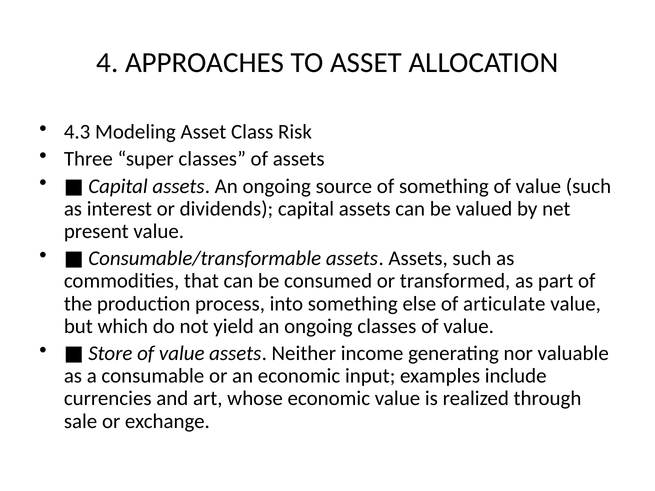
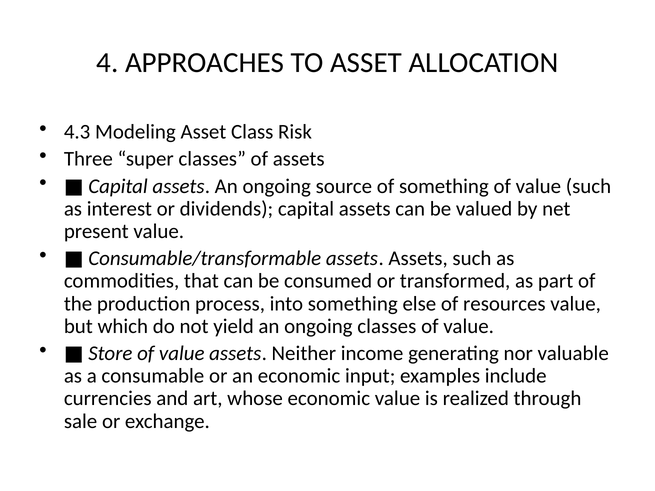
articulate: articulate -> resources (504, 304)
